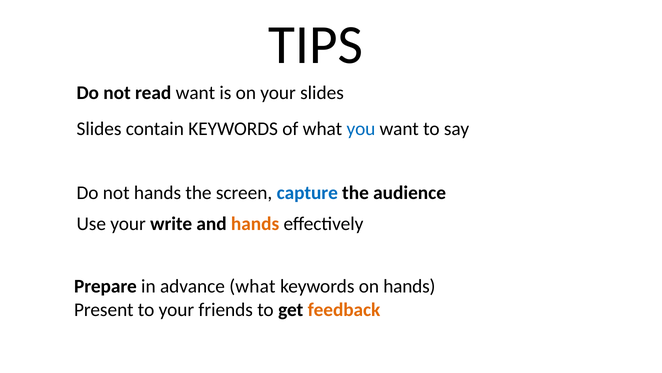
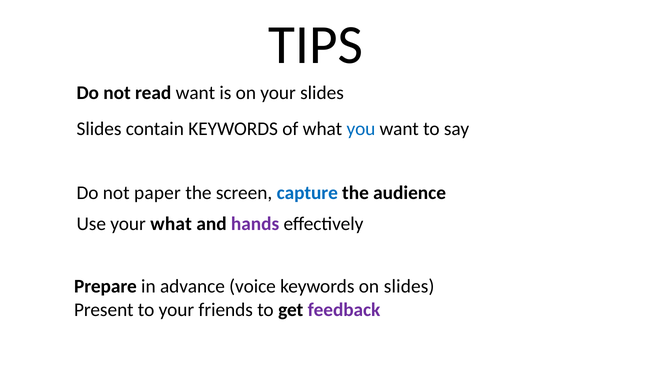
not hands: hands -> paper (157, 193)
your write: write -> what (171, 224)
hands colour: orange -> purple (255, 224)
advance what: what -> voice (253, 286)
on hands: hands -> slides (409, 286)
feedback colour: orange -> purple (344, 309)
